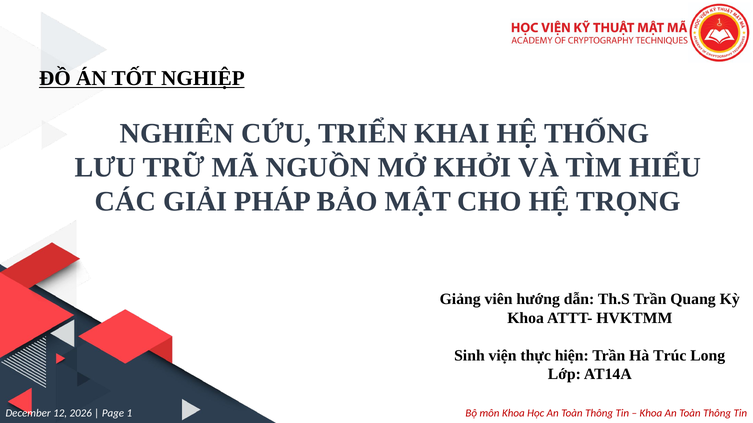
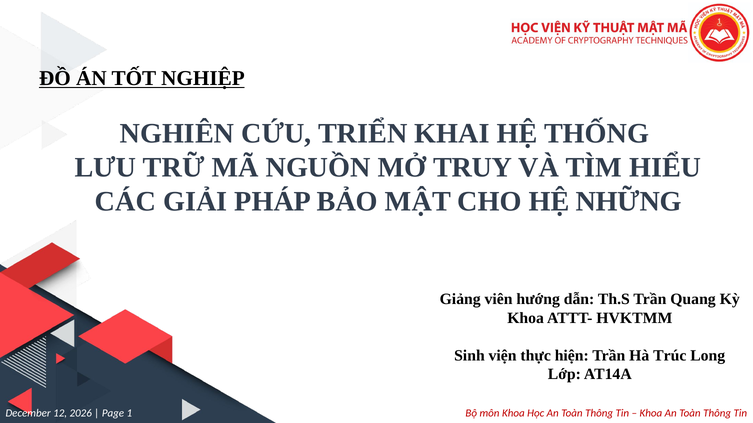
KHỞI: KHỞI -> TRUY (473, 168)
TRỌNG: TRỌNG -> NHỮNG (629, 202)
